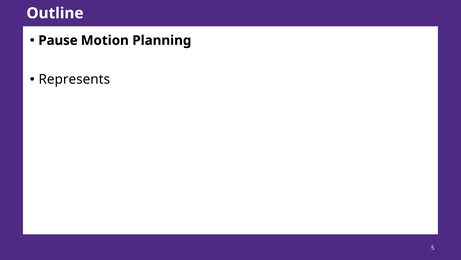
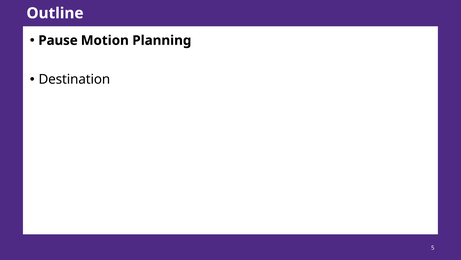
Represents: Represents -> Destination (74, 79)
